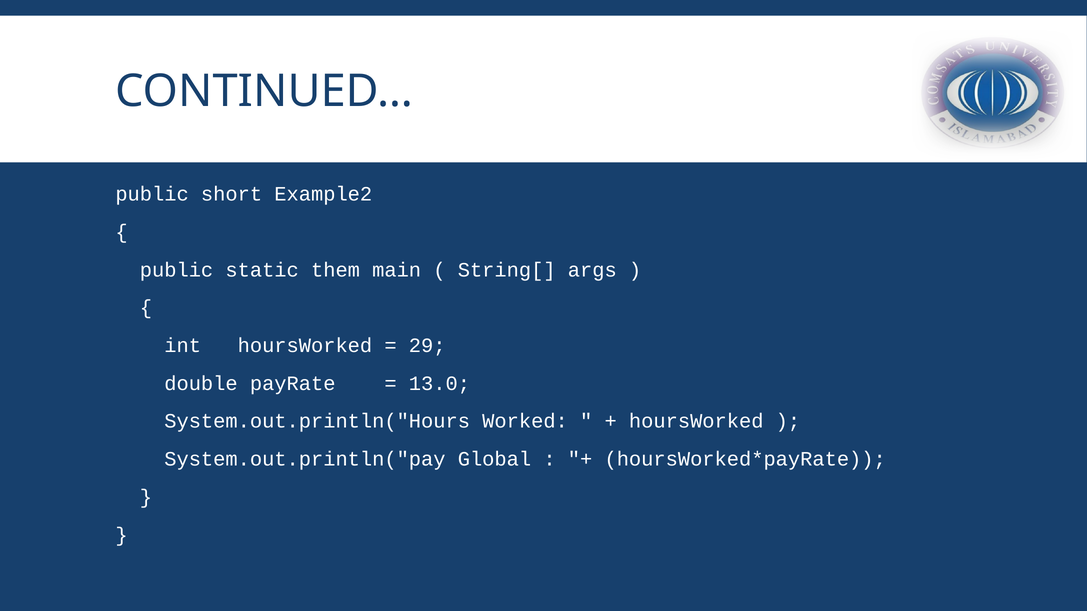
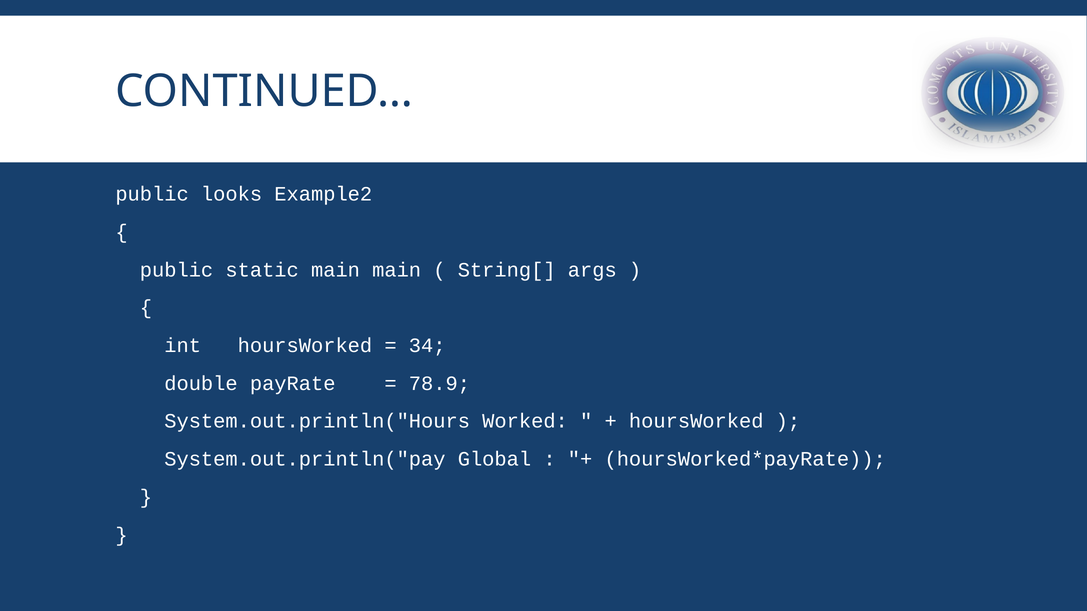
short: short -> looks (232, 194)
static them: them -> main (336, 270)
29: 29 -> 34 (427, 346)
13.0: 13.0 -> 78.9 (439, 384)
